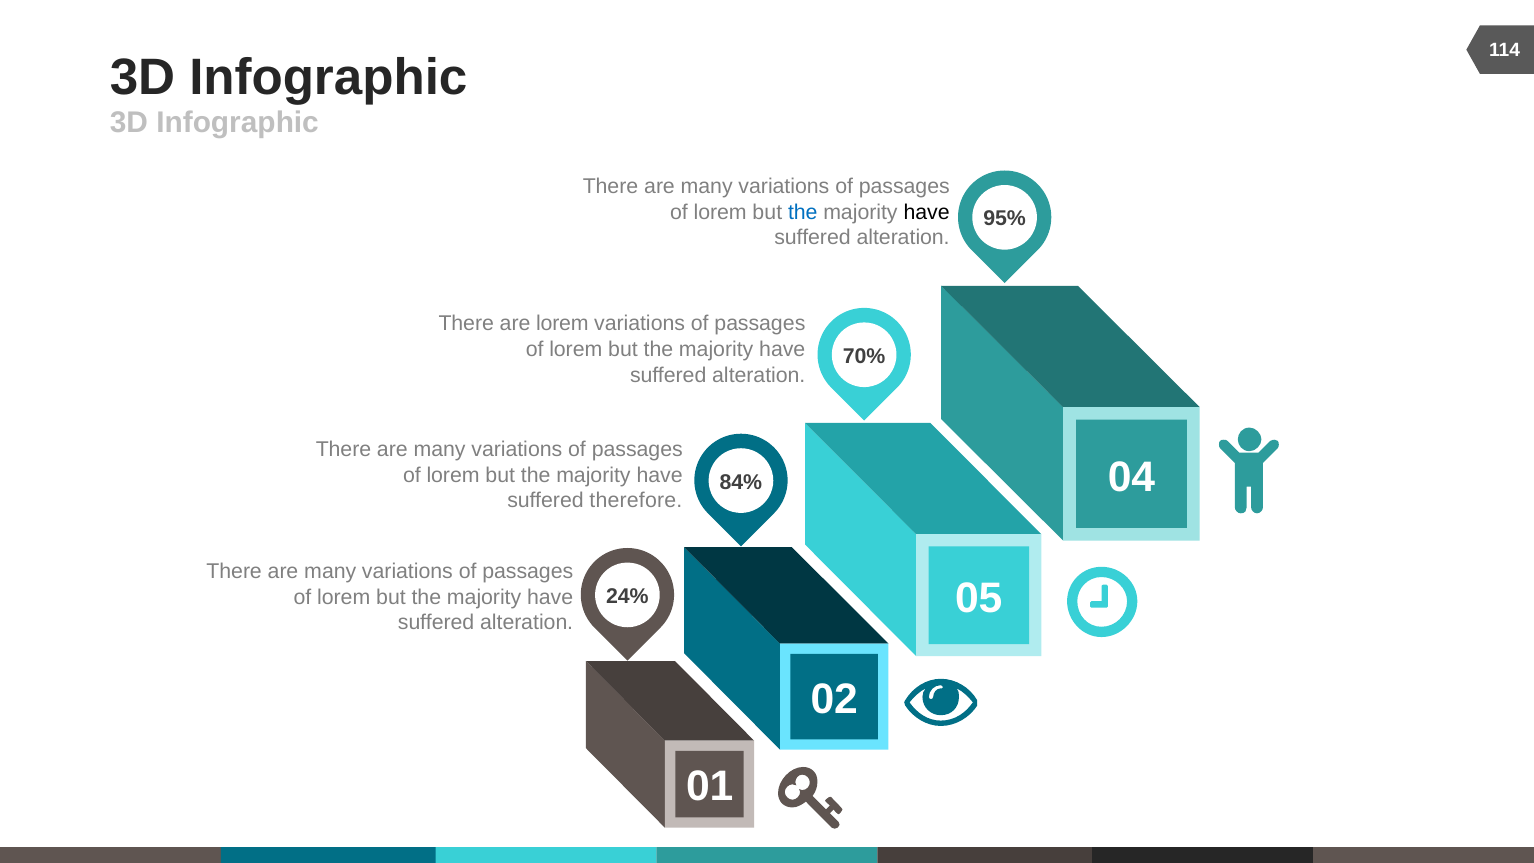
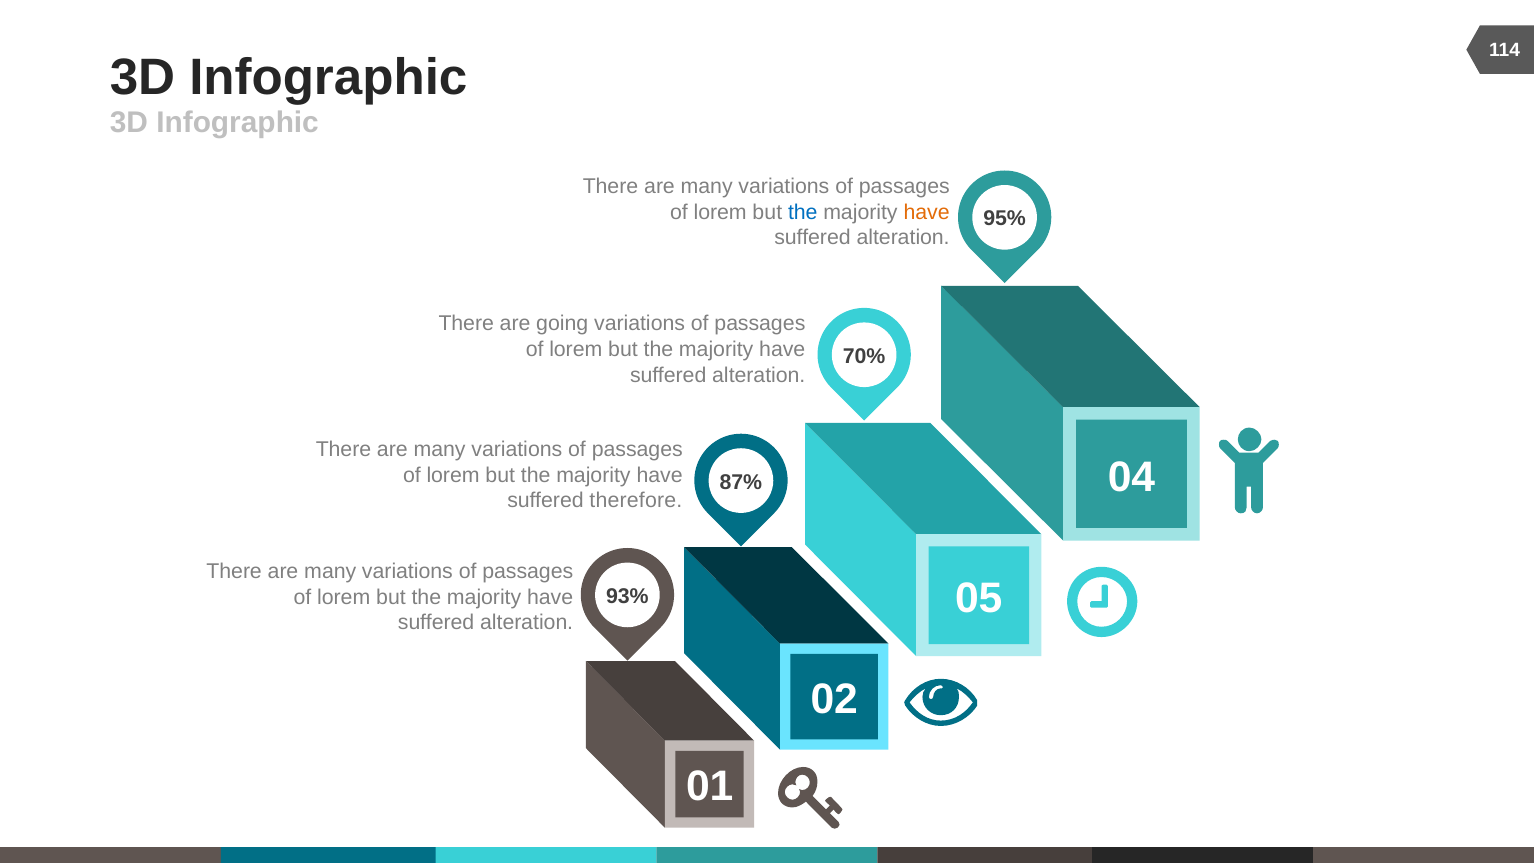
have colour: black -> orange (927, 212)
are lorem: lorem -> going (562, 324)
84%: 84% -> 87% (741, 482)
24%: 24% -> 93% (627, 596)
